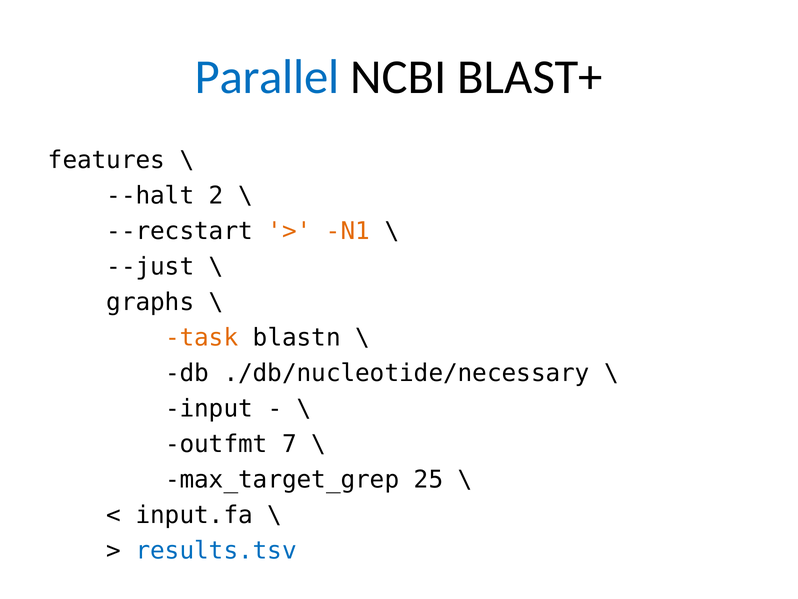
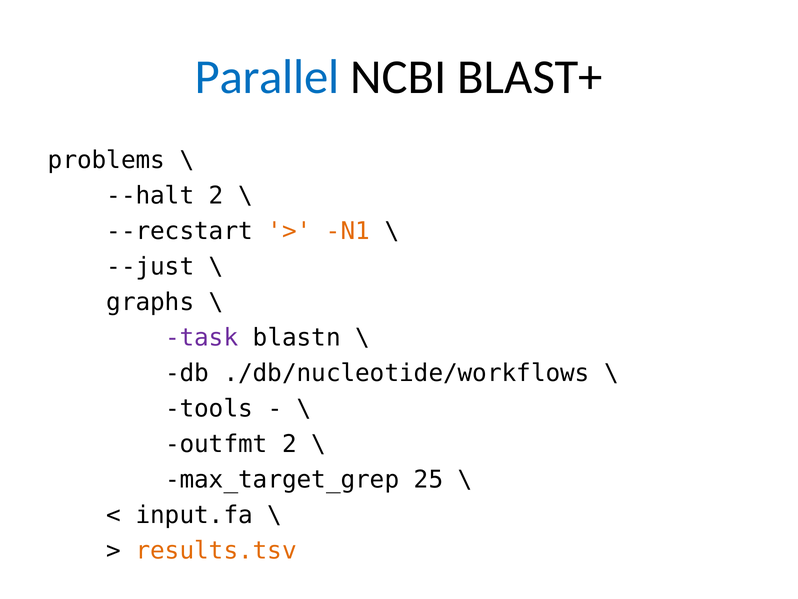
features: features -> problems (106, 160)
task colour: orange -> purple (202, 337)
./db/nucleotide/necessary: ./db/nucleotide/necessary -> ./db/nucleotide/workflows (407, 373)
input: input -> tools (209, 408)
outfmt 7: 7 -> 2 (290, 444)
results.tsv colour: blue -> orange (216, 550)
